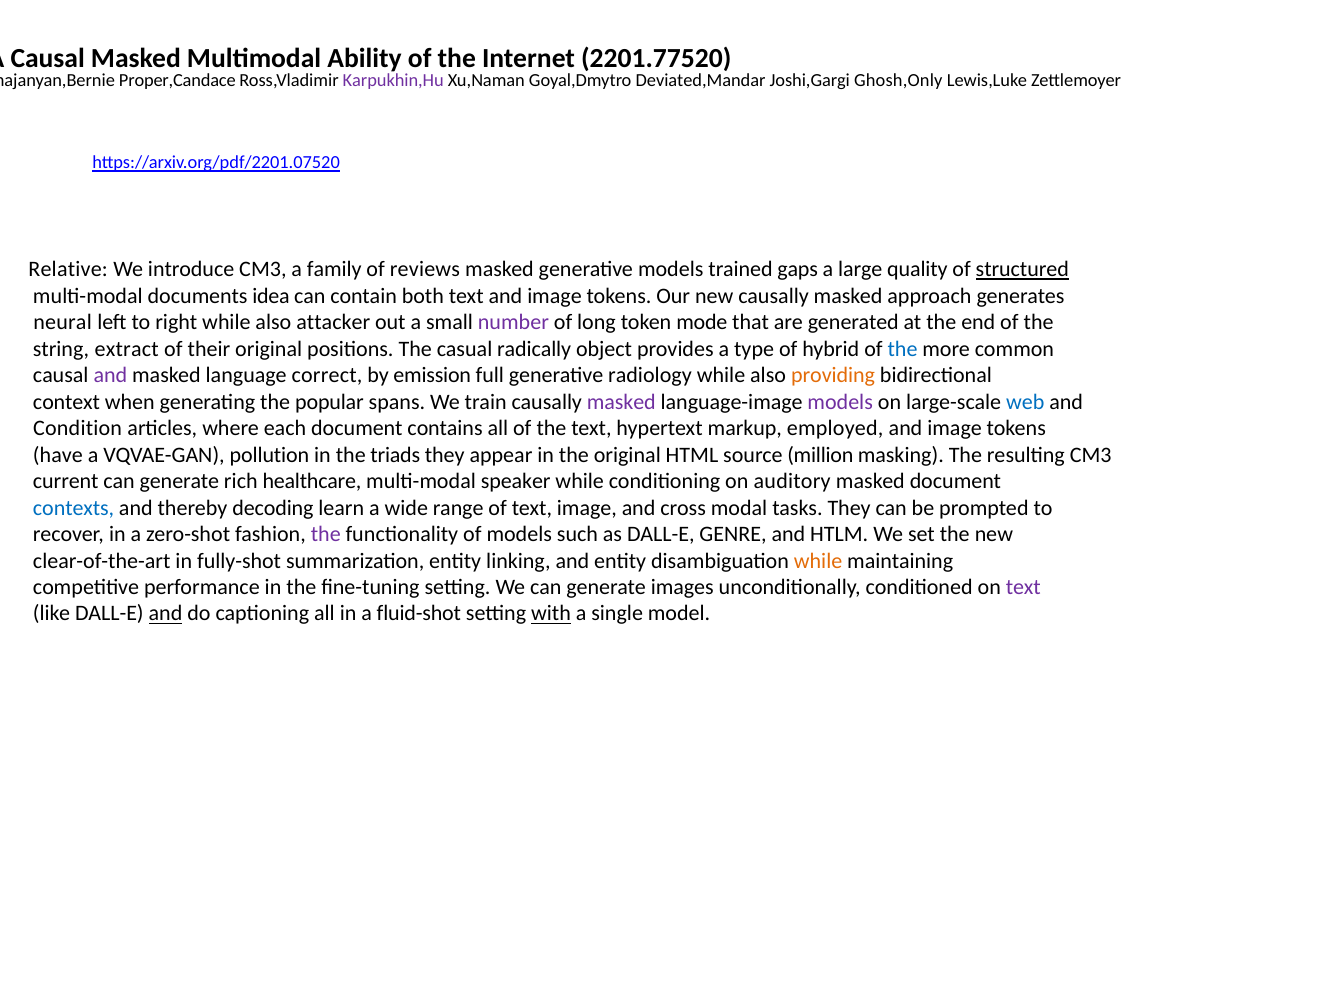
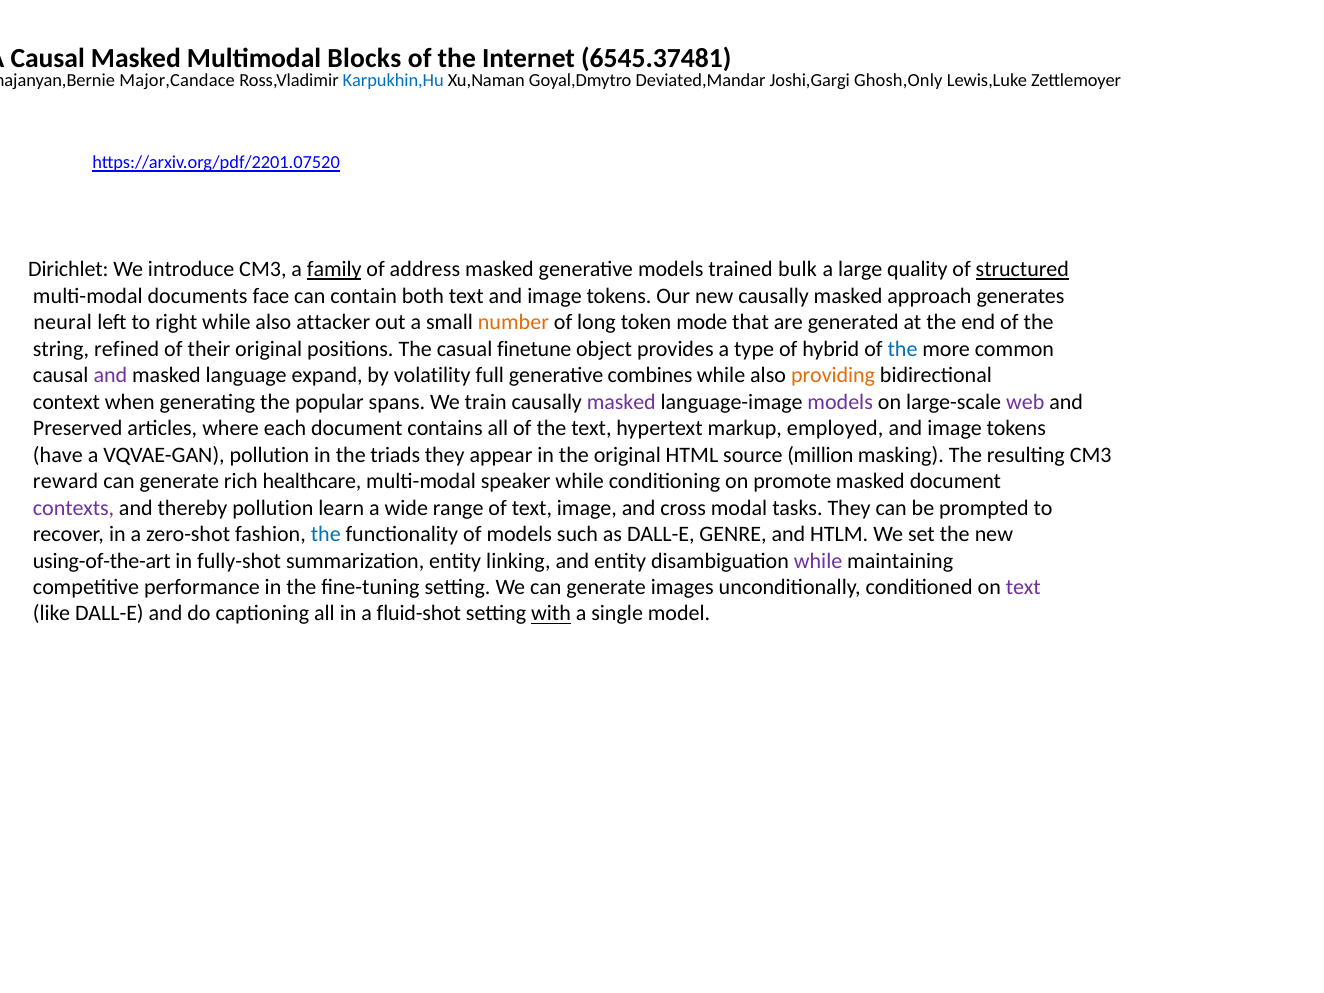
Ability: Ability -> Blocks (364, 58)
2201.77520: 2201.77520 -> 6545.37481 (656, 58)
Proper,Candace: Proper,Candace -> Major,Candace (177, 81)
Karpukhin,Hu colour: purple -> blue (393, 81)
Relative: Relative -> Dirichlet (68, 269)
family underline: none -> present (334, 269)
reviews: reviews -> address (425, 269)
gaps: gaps -> bulk (798, 269)
idea: idea -> face (271, 296)
number colour: purple -> orange (513, 322)
extract: extract -> refined (127, 349)
radically: radically -> finetune (534, 349)
correct: correct -> expand (327, 375)
emission: emission -> volatility (432, 375)
radiology: radiology -> combines (650, 375)
web colour: blue -> purple (1025, 402)
Condition: Condition -> Preserved (78, 428)
current: current -> reward (66, 481)
auditory: auditory -> promote (792, 481)
contexts colour: blue -> purple (74, 508)
thereby decoding: decoding -> pollution (273, 508)
the colour: purple -> blue (326, 534)
clear-of-the-art: clear-of-the-art -> using-of-the-art (102, 561)
while colour: orange -> purple (818, 561)
and underline: present -> none (166, 614)
